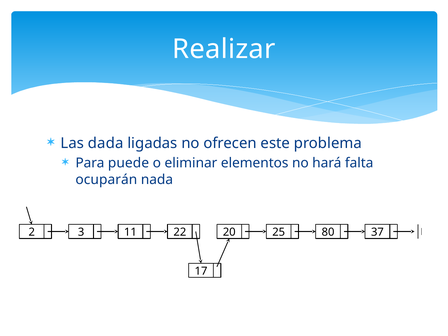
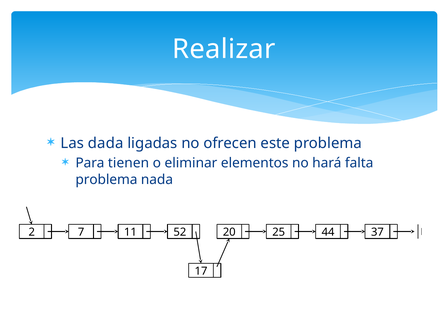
puede: puede -> tienen (129, 163)
ocuparán: ocuparán -> problema (106, 180)
3: 3 -> 7 (81, 232)
22: 22 -> 52 (180, 232)
80: 80 -> 44 (328, 232)
